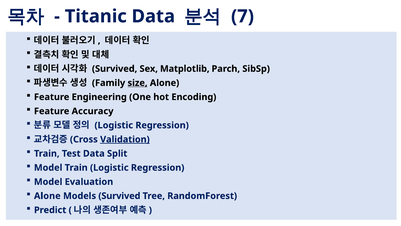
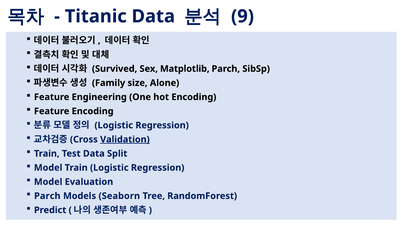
7: 7 -> 9 (242, 16)
size underline: present -> none (138, 83)
Feature Accuracy: Accuracy -> Encoding (93, 111)
Alone: Alone -> Parch (47, 196)
Models Survived: Survived -> Seaborn (119, 196)
